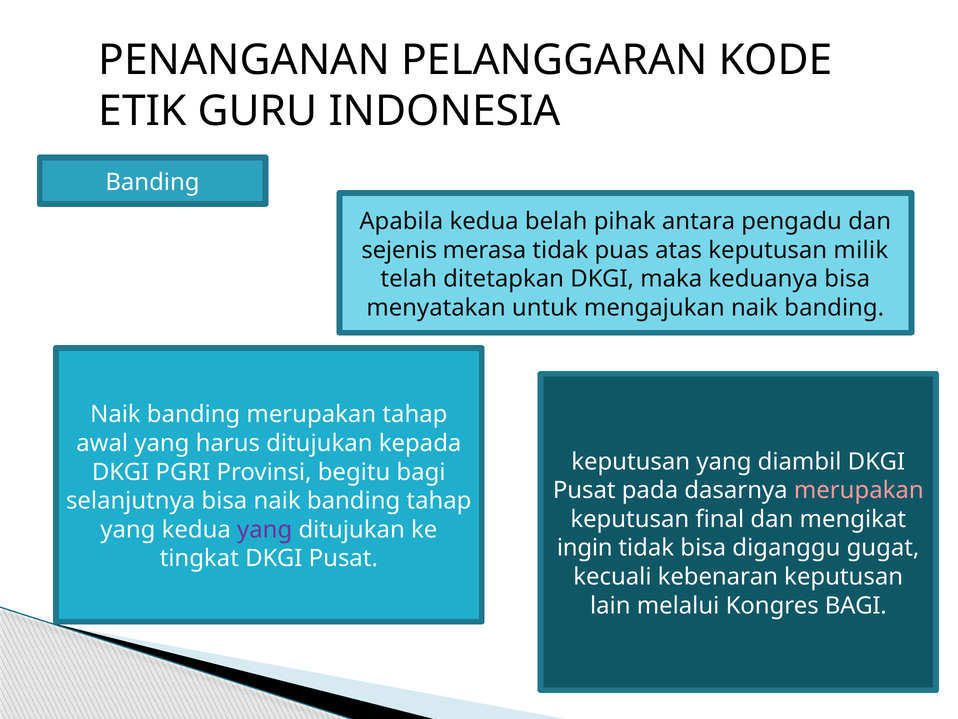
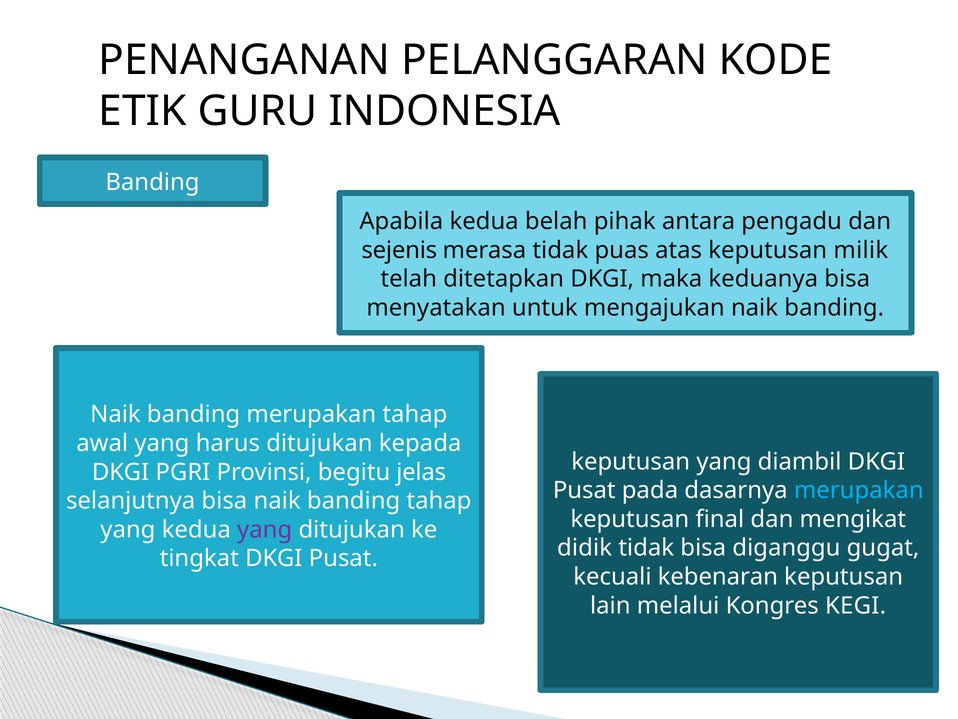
begitu bagi: bagi -> jelas (421, 472)
merupakan colour: pink -> light blue (859, 490)
ingin: ingin -> didik (585, 548)
Kongres BAGI: BAGI -> KEGI (856, 605)
